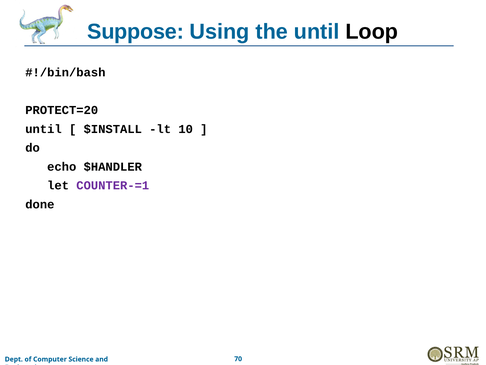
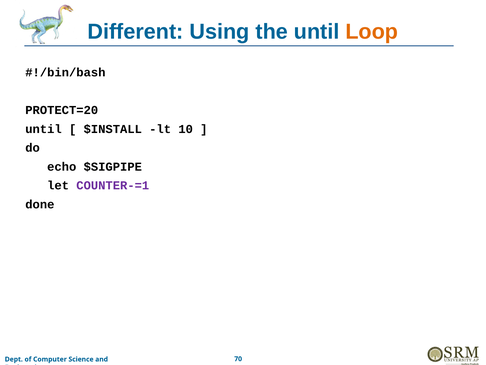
Suppose: Suppose -> Different (135, 32)
Loop colour: black -> orange (372, 32)
$HANDLER: $HANDLER -> $SIGPIPE (113, 167)
